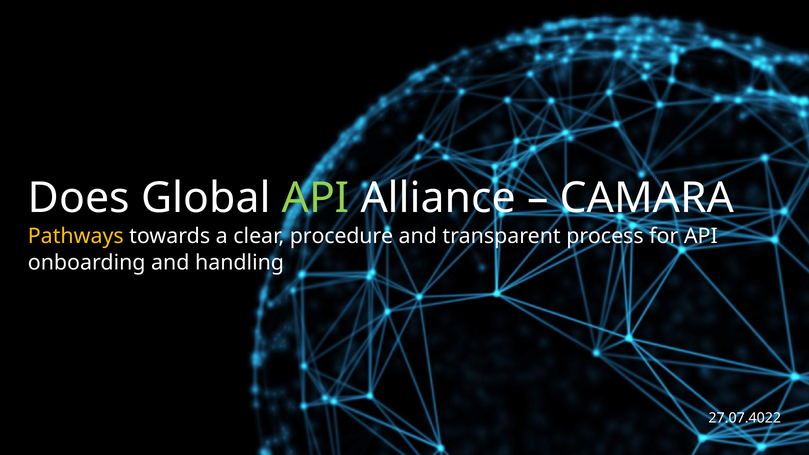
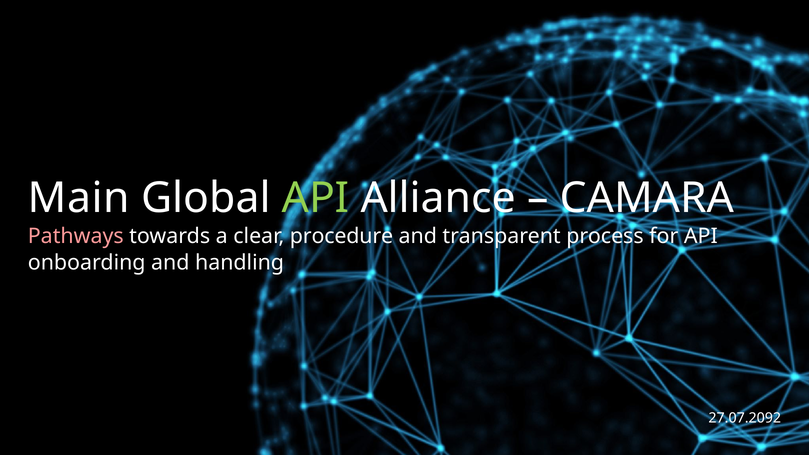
Does: Does -> Main (79, 198)
Pathways colour: yellow -> pink (76, 236)
27.07.4022: 27.07.4022 -> 27.07.2092 (745, 418)
